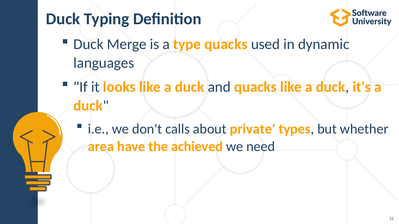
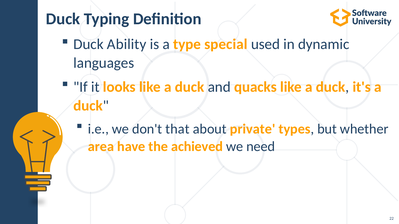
Merge: Merge -> Ability (127, 44)
type quacks: quacks -> special (226, 44)
calls: calls -> that (177, 129)
